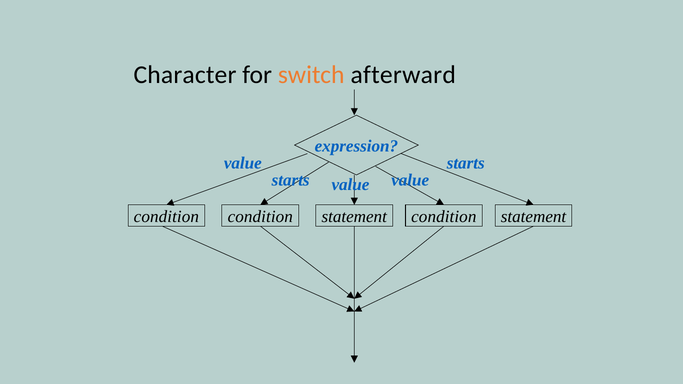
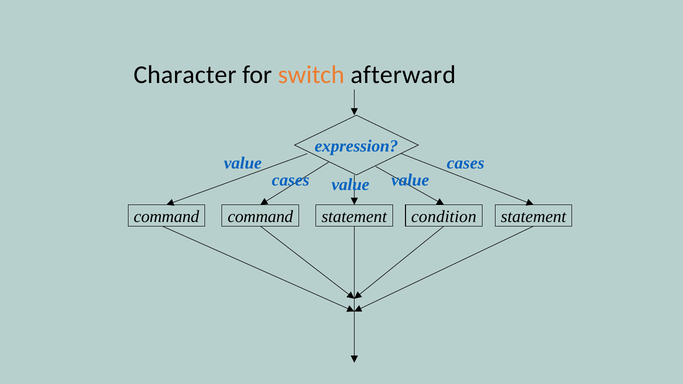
starts: starts -> cases (466, 163)
starts: starts -> cases (291, 180)
condition: condition -> command (166, 217)
condition: condition -> command (260, 217)
